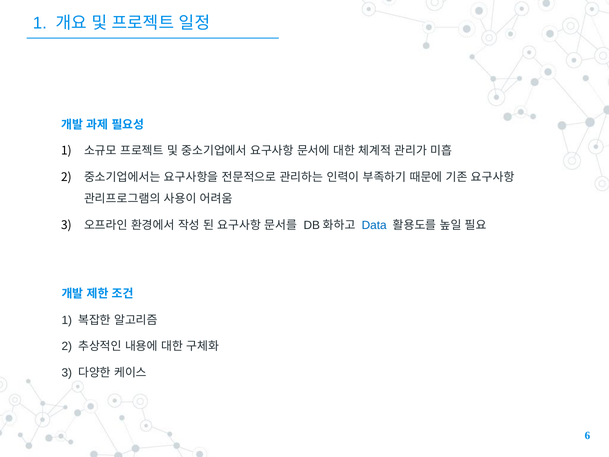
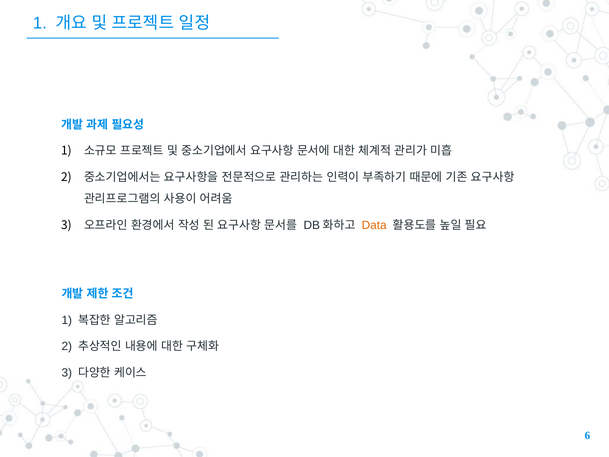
Data colour: blue -> orange (374, 225)
